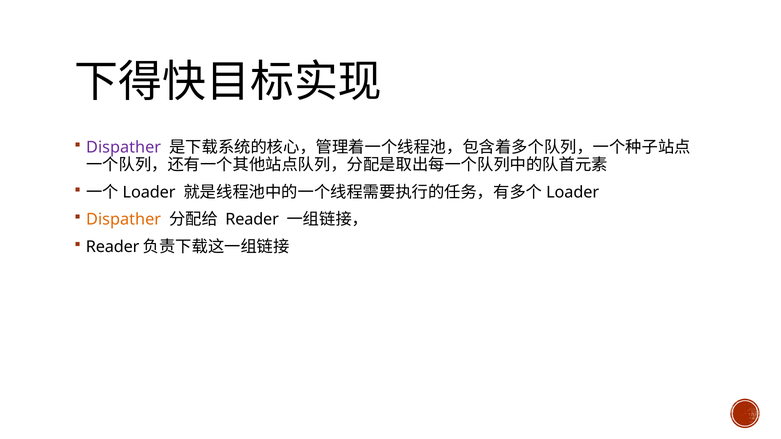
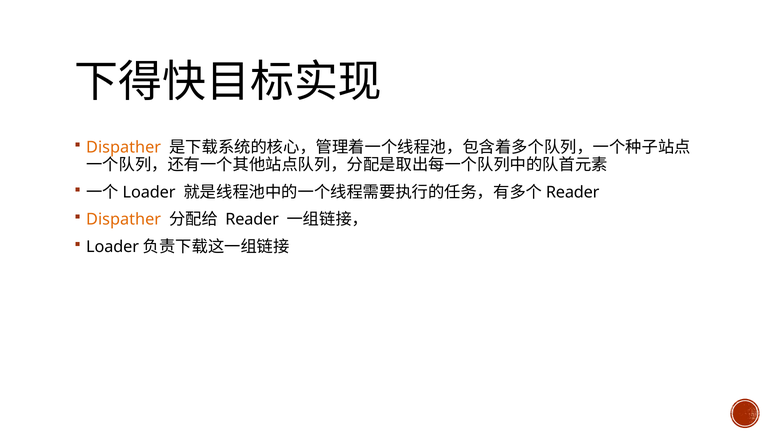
Dispather colour: purple -> orange (124, 148)
Loader: Loader -> Reader (573, 192)
Reader: Reader -> Loader (113, 247)
